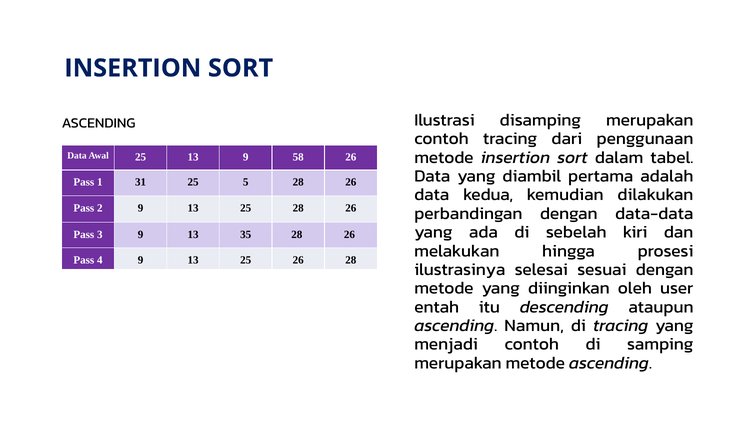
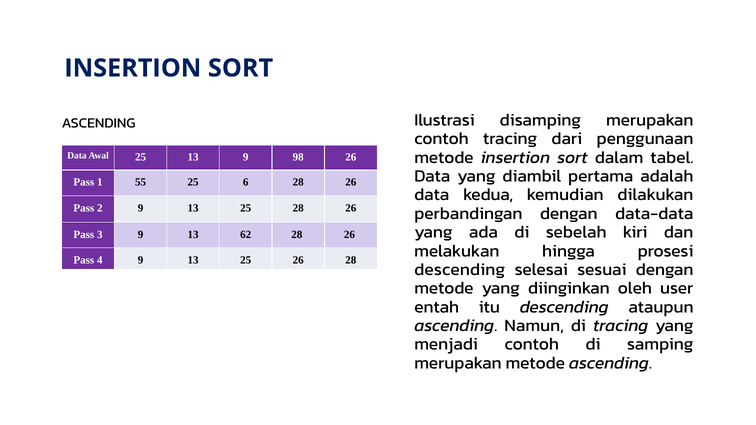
58: 58 -> 98 (298, 157)
31: 31 -> 55 (141, 182)
5: 5 -> 6 (246, 182)
35: 35 -> 62 (246, 235)
ilustrasinya: ilustrasinya -> descending (460, 270)
